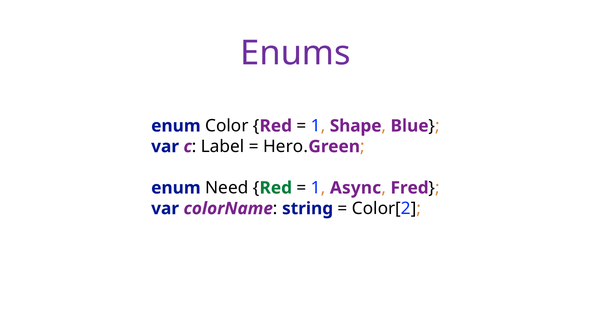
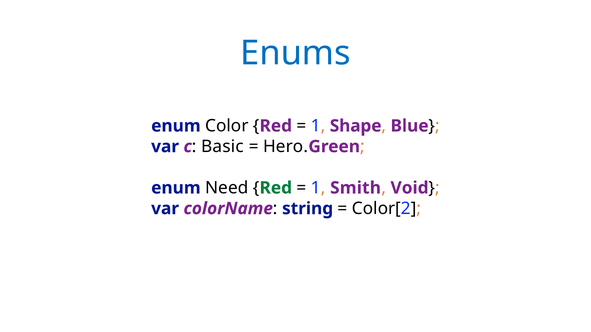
Enums colour: purple -> blue (295, 53)
Label: Label -> Basic (223, 147)
Async: Async -> Smith (356, 188)
Fred: Fred -> Void (410, 188)
